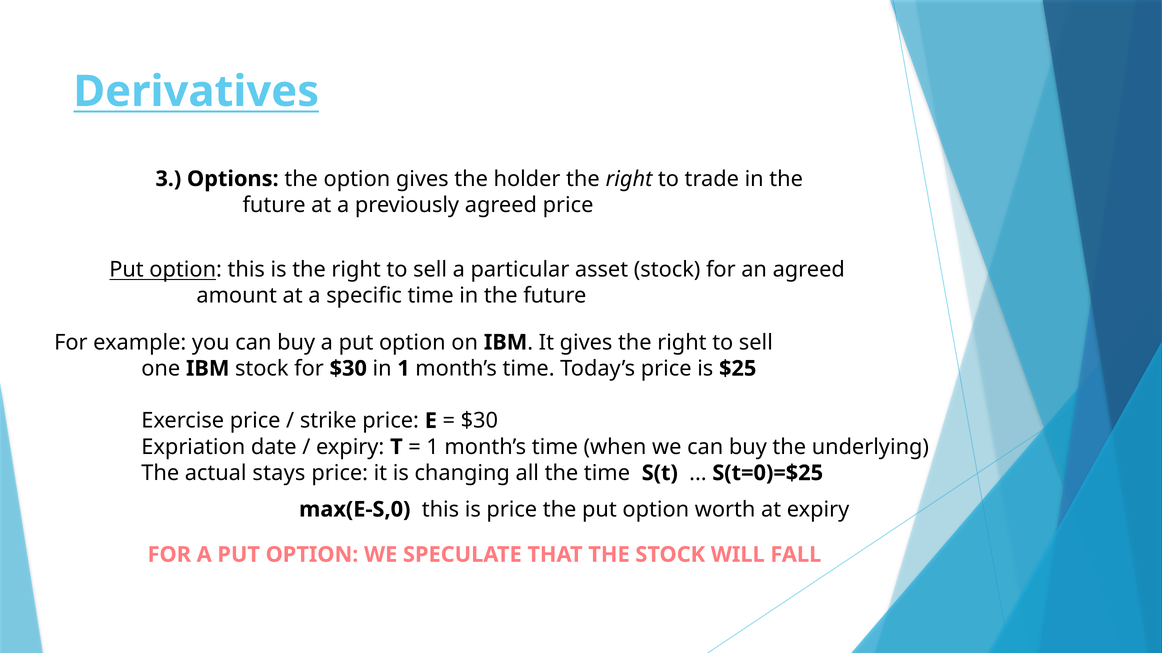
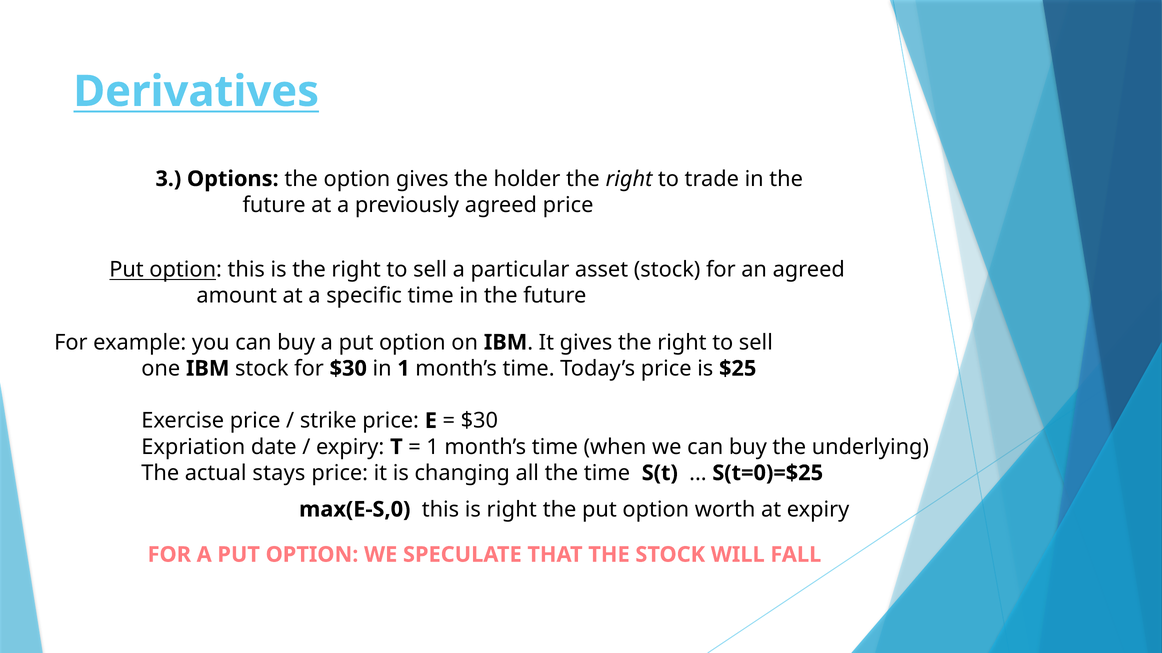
is price: price -> right (512, 510)
